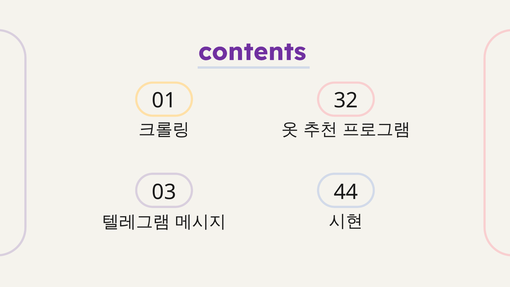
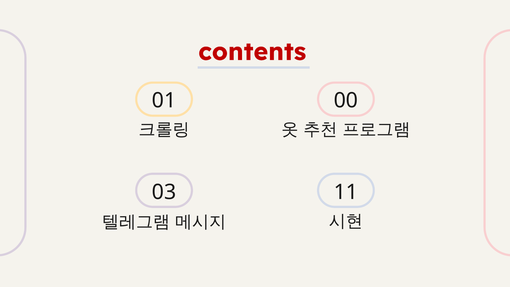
contents colour: purple -> red (252, 52)
32: 32 -> 00 (346, 100)
44: 44 -> 11 (346, 192)
